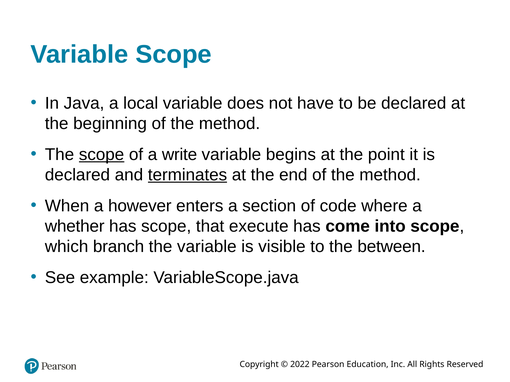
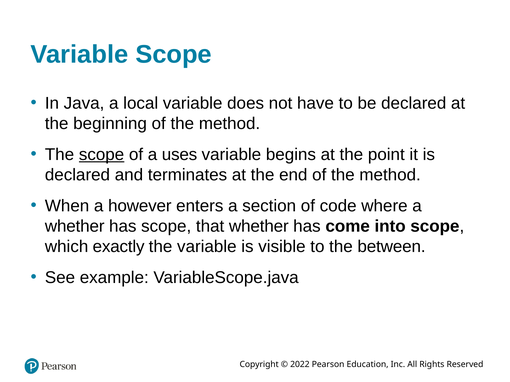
write: write -> uses (180, 155)
terminates underline: present -> none (188, 175)
that execute: execute -> whether (259, 227)
branch: branch -> exactly (119, 247)
